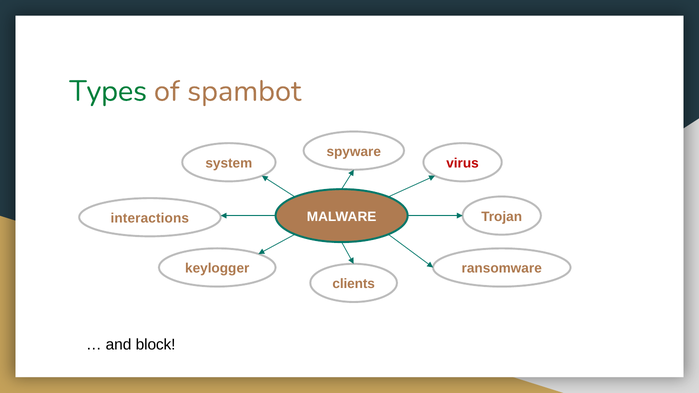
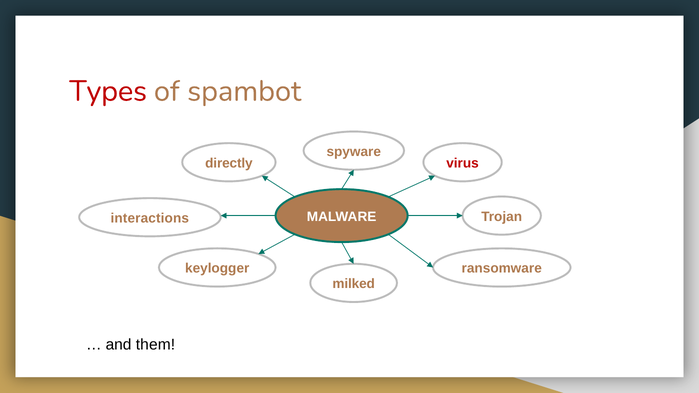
Types colour: green -> red (108, 91)
system: system -> directly (229, 163)
clients: clients -> milked (354, 284)
block: block -> them (155, 345)
